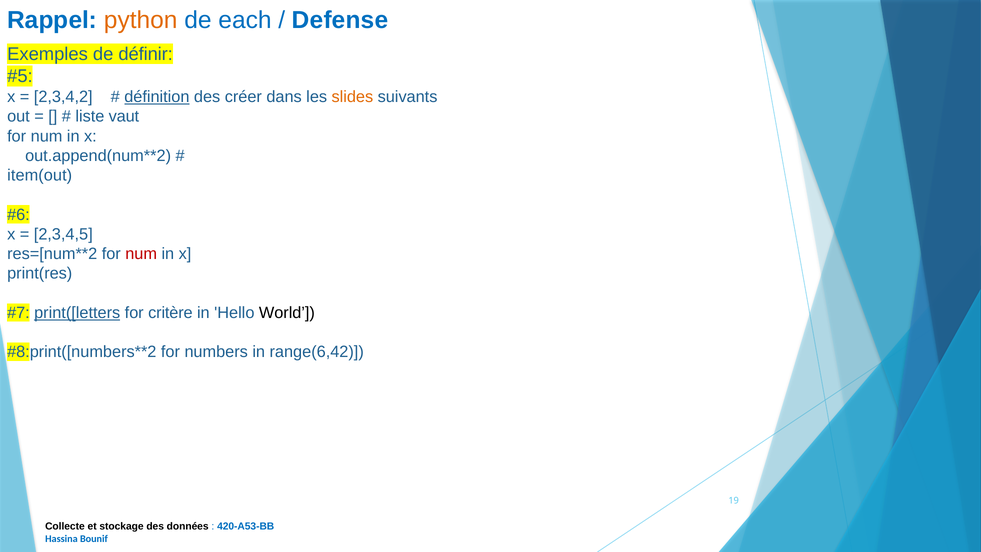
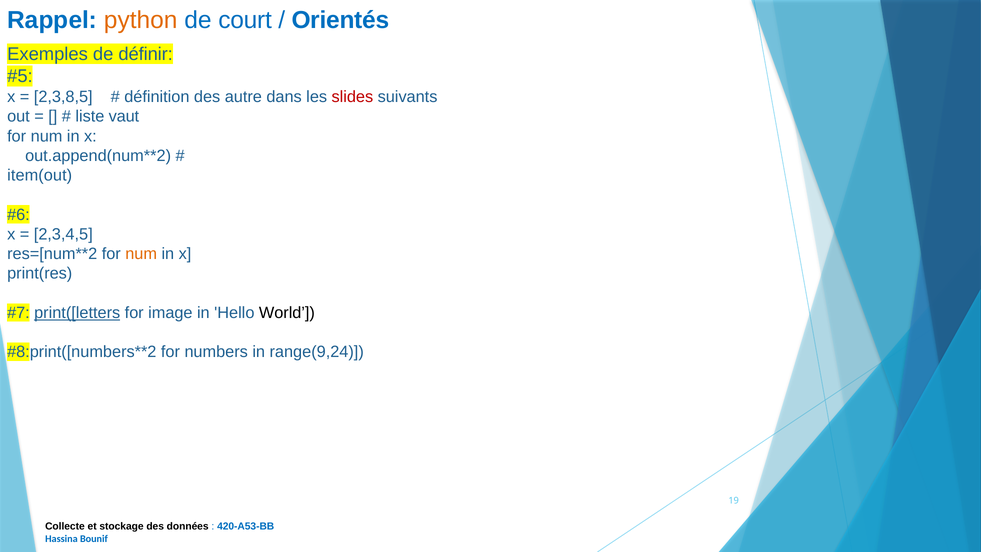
each: each -> court (245, 20)
Defense: Defense -> Orientés (340, 20)
2,3,4,2: 2,3,4,2 -> 2,3,8,5 (63, 97)
définition underline: present -> none (157, 97)
créer: créer -> autre (243, 97)
slides colour: orange -> red (352, 97)
num colour: red -> orange (141, 254)
critère: critère -> image (170, 313)
range(6,42: range(6,42 -> range(9,24 (317, 352)
